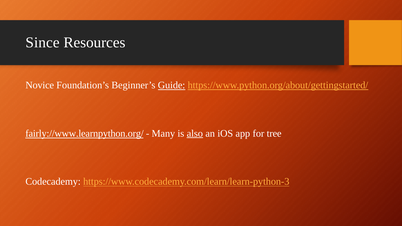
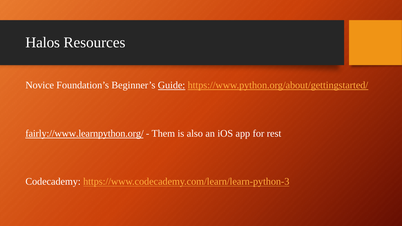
Since: Since -> Halos (43, 43)
Many: Many -> Them (163, 134)
also underline: present -> none (195, 134)
tree: tree -> rest (274, 134)
